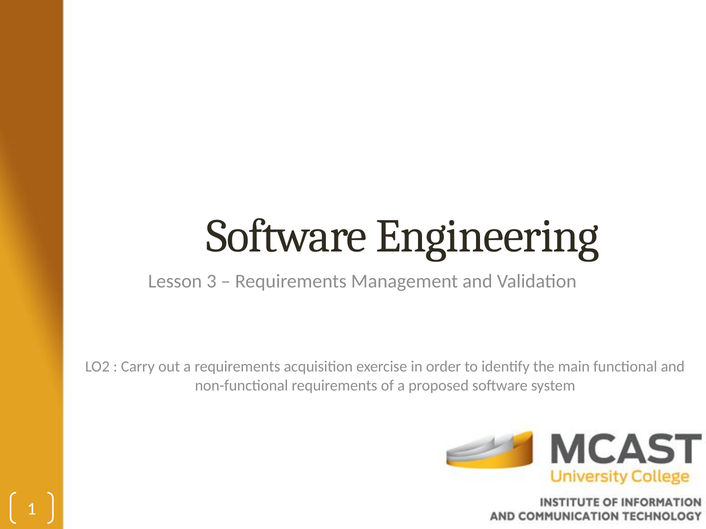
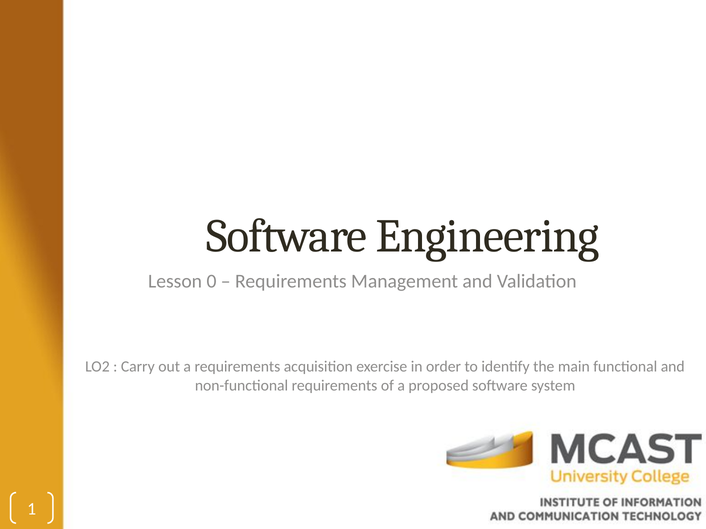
3: 3 -> 0 (211, 281)
